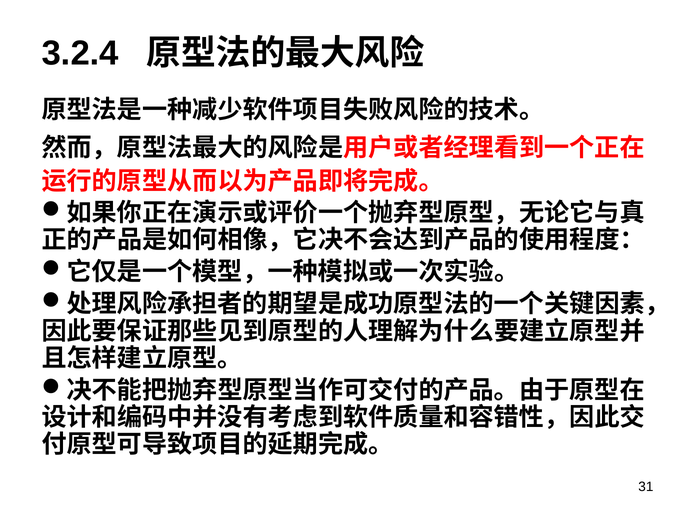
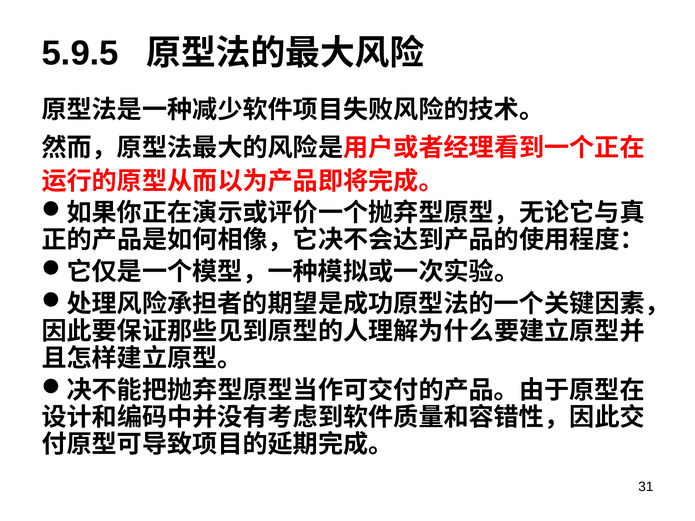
3.2.4: 3.2.4 -> 5.9.5 (80, 53)
